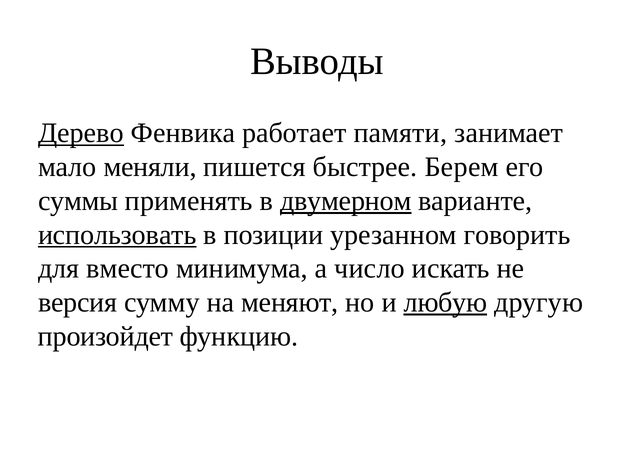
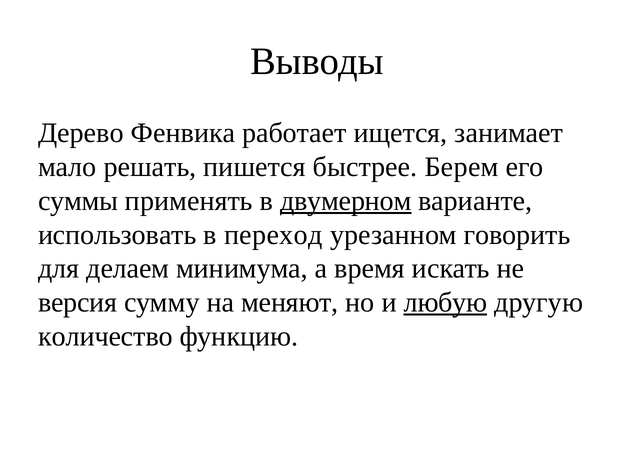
Дерево underline: present -> none (81, 133)
памяти: памяти -> ищется (401, 133)
меняли: меняли -> решать (150, 167)
использовать underline: present -> none (117, 234)
позиции: позиции -> переход (273, 234)
вместо: вместо -> делаем (128, 268)
число: число -> время (370, 268)
произойдет: произойдет -> количество (105, 336)
